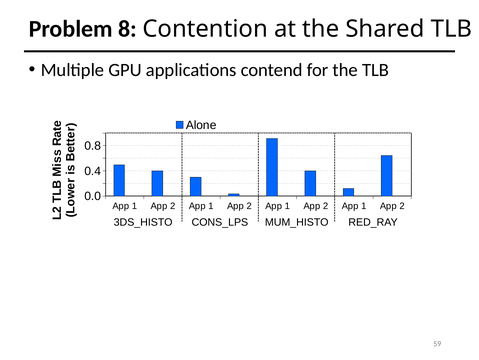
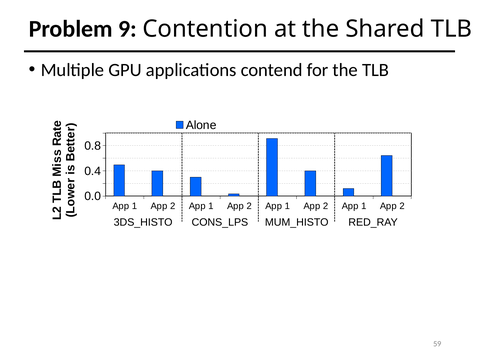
8: 8 -> 9 (128, 29)
